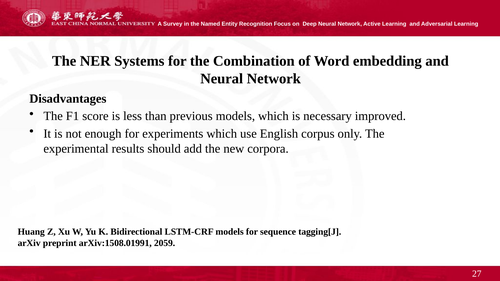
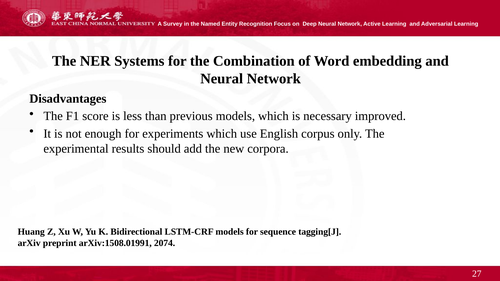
2059: 2059 -> 2074 (165, 243)
